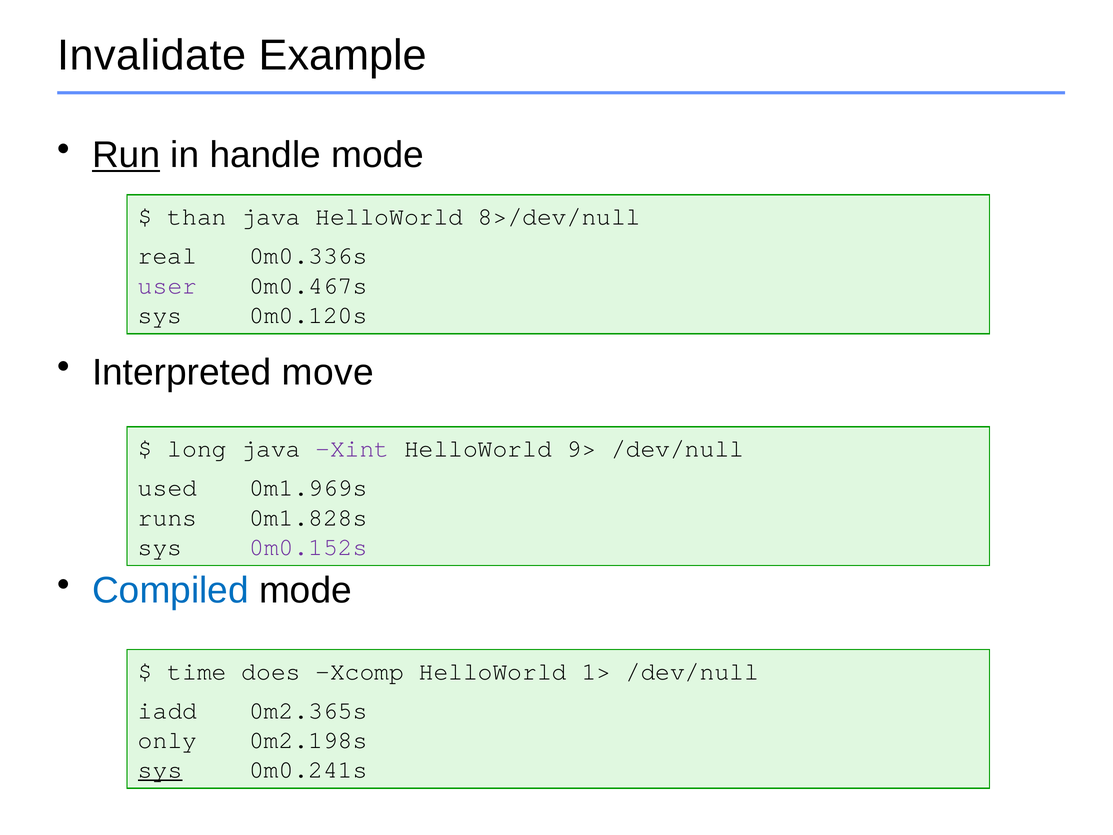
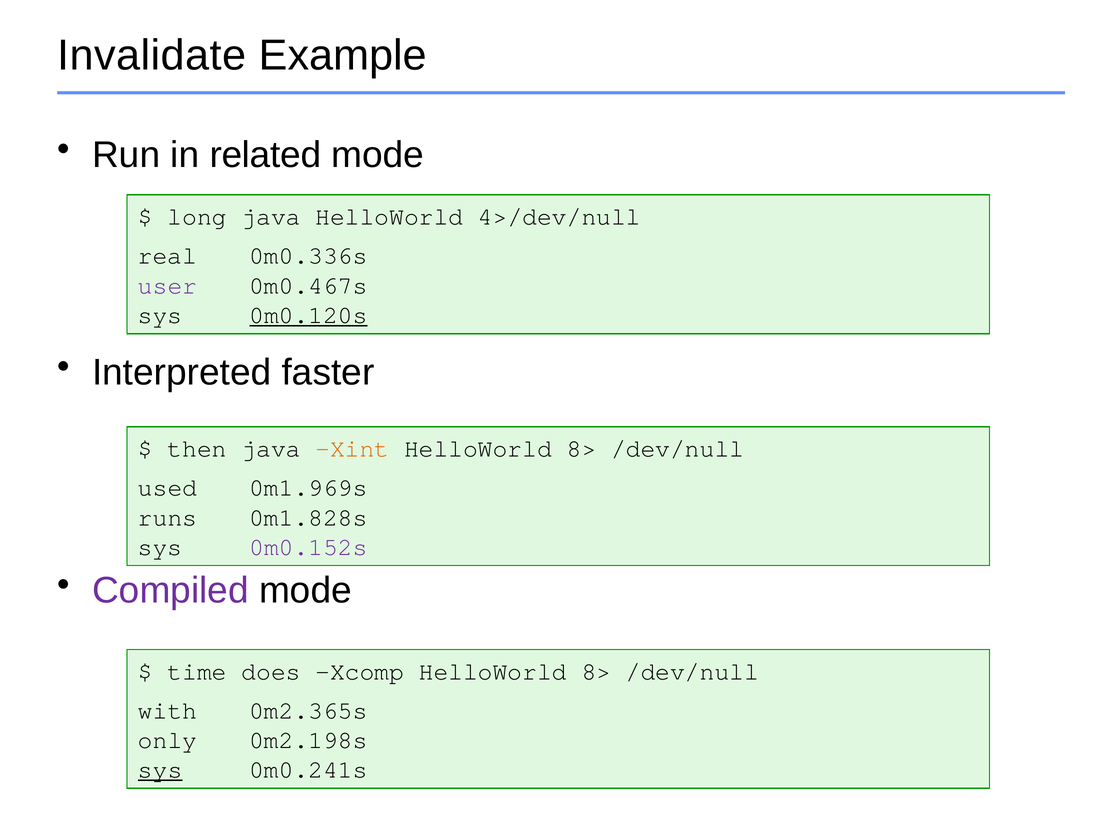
Run underline: present -> none (126, 155)
handle: handle -> related (265, 155)
than: than -> long (197, 217)
8>/dev/null: 8>/dev/null -> 4>/dev/null (559, 217)
0m0.120s underline: none -> present (308, 315)
move: move -> faster (328, 373)
long: long -> then (197, 449)
Xint colour: purple -> orange (352, 449)
9>: 9> -> 8> (582, 449)
Compiled colour: blue -> purple (170, 590)
Xcomp HelloWorld 1>: 1> -> 8> (596, 671)
iadd: iadd -> with (168, 710)
